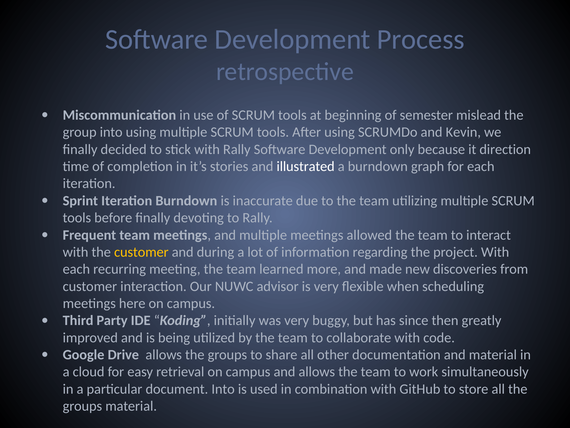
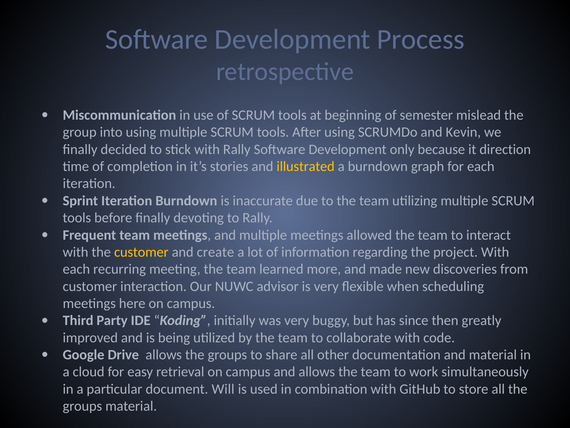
illustrated colour: white -> yellow (306, 166)
during: during -> create (215, 252)
document Into: Into -> Will (223, 389)
